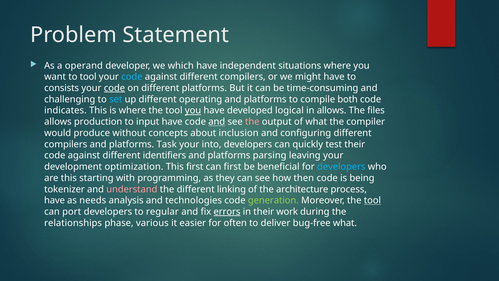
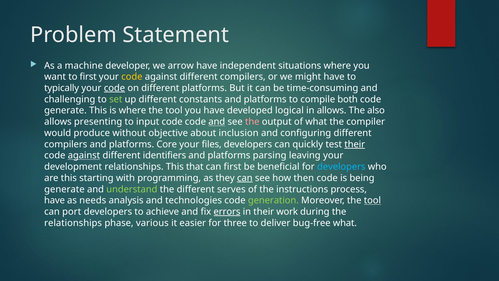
operand: operand -> machine (84, 66)
which: which -> arrow (181, 66)
to tool: tool -> first (88, 77)
code colour: light blue -> yellow (132, 77)
consists: consists -> typically (62, 88)
set colour: light blue -> light green (116, 99)
operating: operating -> constants (201, 99)
indicates: indicates -> generate (65, 110)
you underline: present -> none (193, 110)
files: files -> also (376, 110)
production: production -> presenting (98, 122)
input have: have -> code (172, 122)
concepts: concepts -> objective (168, 133)
Task: Task -> Core (167, 144)
into: into -> files (212, 144)
their underline: none -> present (355, 144)
against underline: none -> present (84, 155)
development optimization: optimization -> relationships (134, 167)
This first: first -> that (195, 167)
can underline: none -> present (245, 178)
tokenizer: tokenizer -> generate (64, 189)
understand colour: pink -> light green (132, 189)
linking: linking -> serves (231, 189)
architecture: architecture -> instructions (302, 189)
regular: regular -> achieve (162, 211)
often: often -> three (235, 223)
